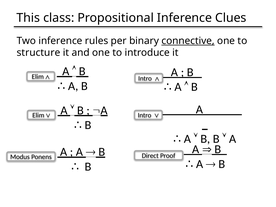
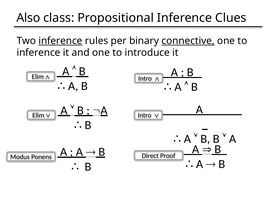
This: This -> Also (28, 18)
inference underline: none -> present (60, 41)
structure: structure -> inference (39, 53)
